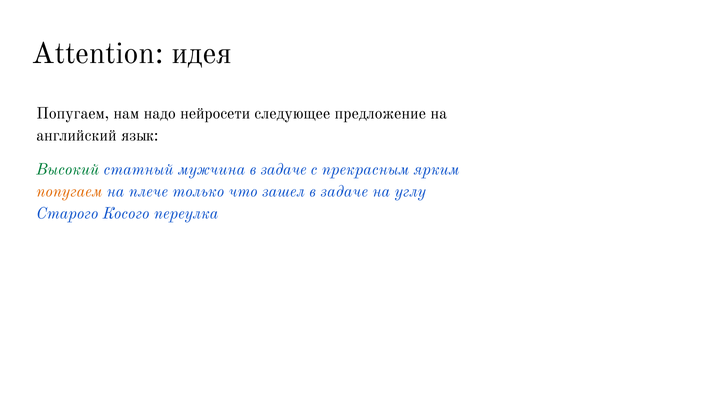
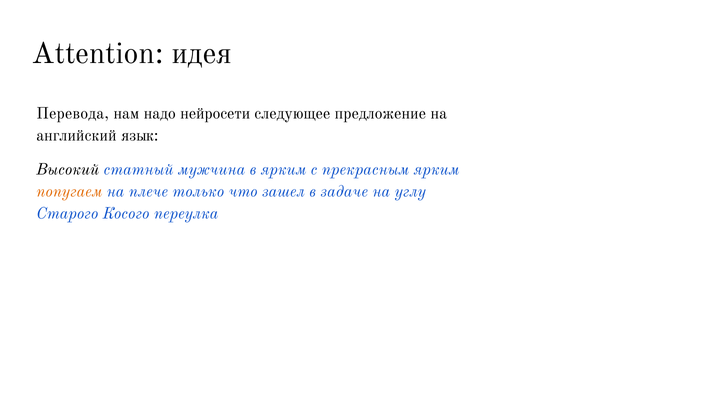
Попугаем: Попугаем -> Перевода (73, 113)
Высокий colour: green -> black (68, 169)
мужчина в задаче: задаче -> ярким (284, 169)
